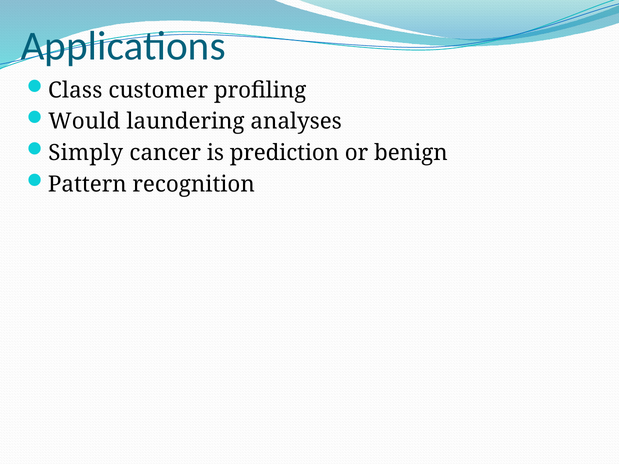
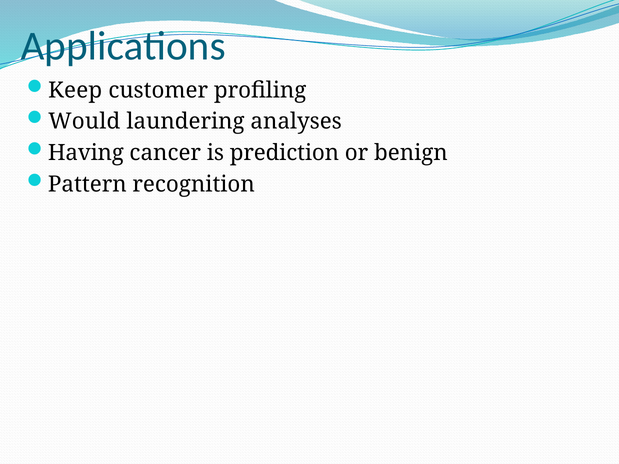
Class: Class -> Keep (75, 90)
Simply: Simply -> Having (86, 153)
